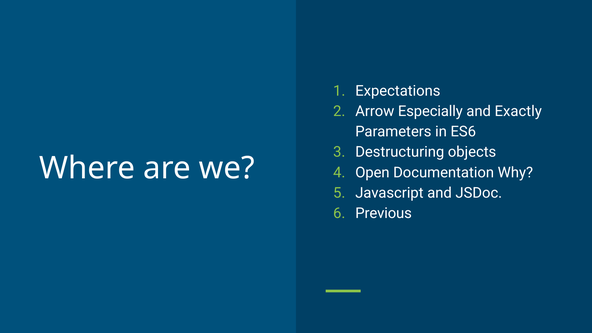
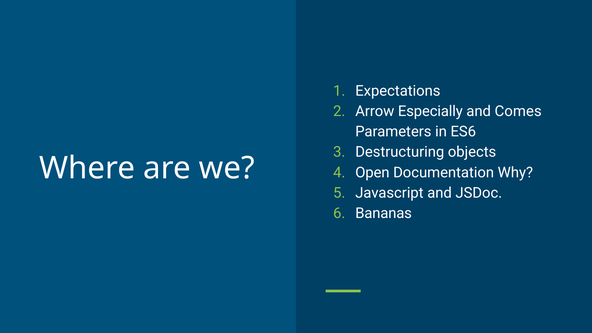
Exactly: Exactly -> Comes (518, 111)
Previous: Previous -> Bananas (384, 213)
